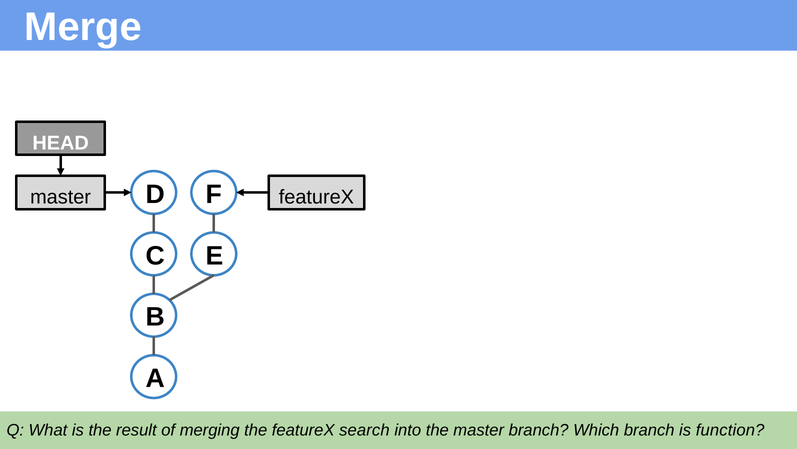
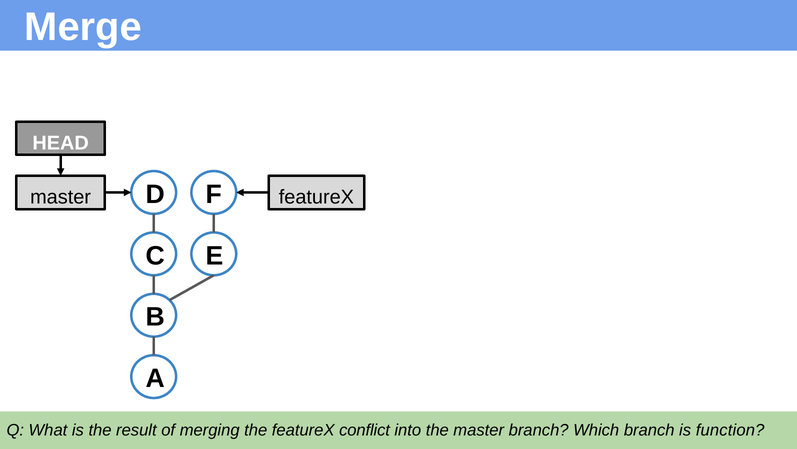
search: search -> conflict (365, 430)
